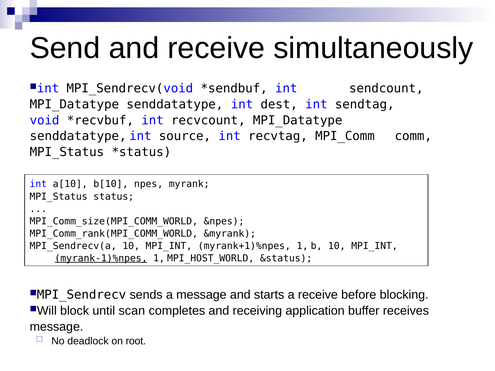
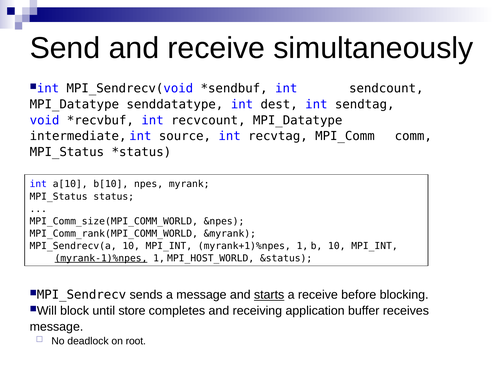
senddatatype: senddatatype -> intermediate (78, 136)
starts underline: none -> present (269, 295)
scan: scan -> store (132, 311)
